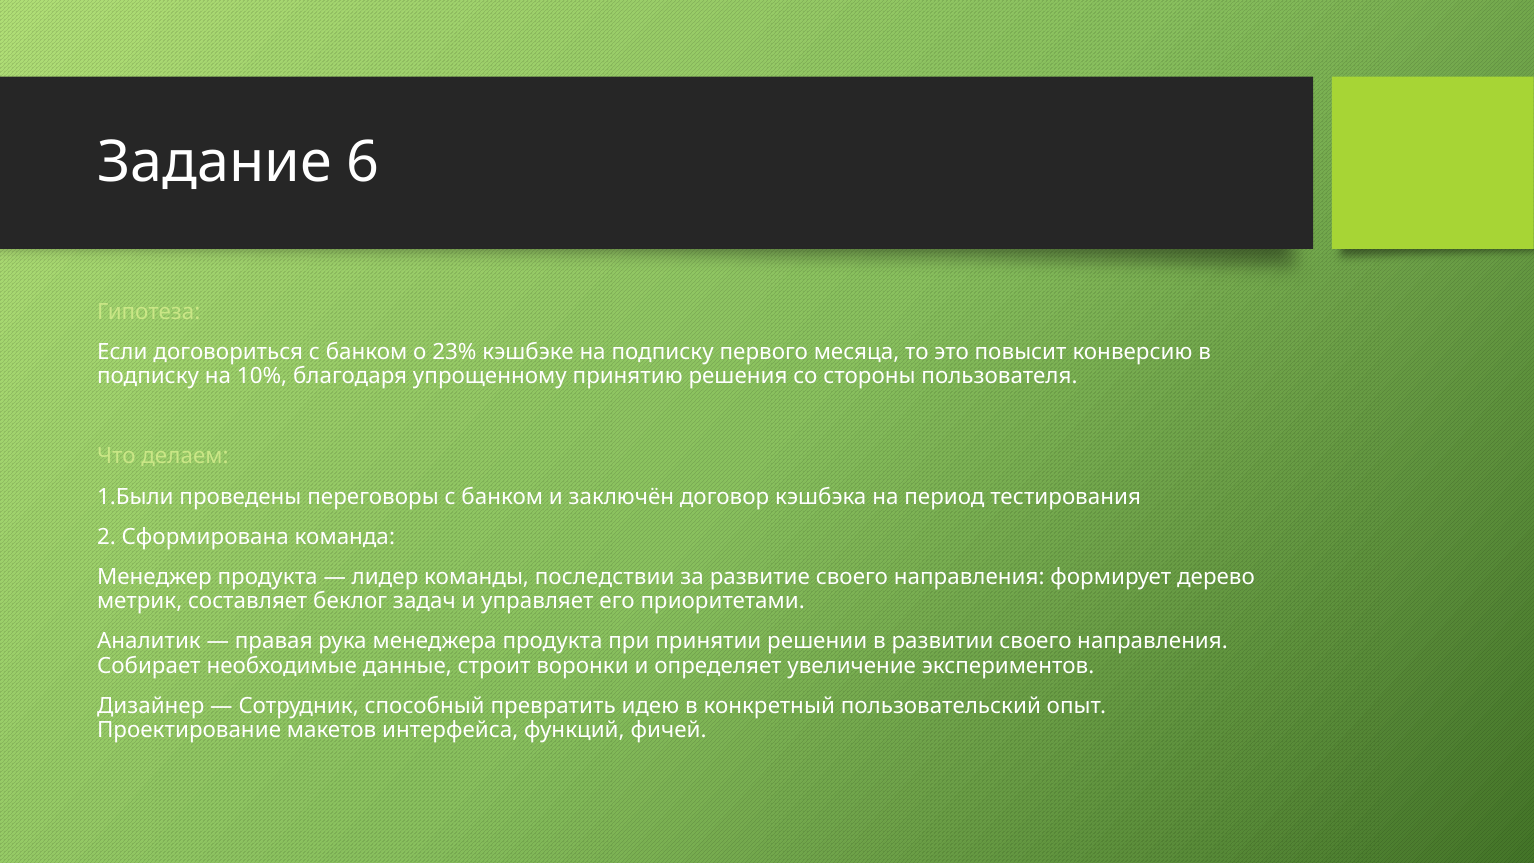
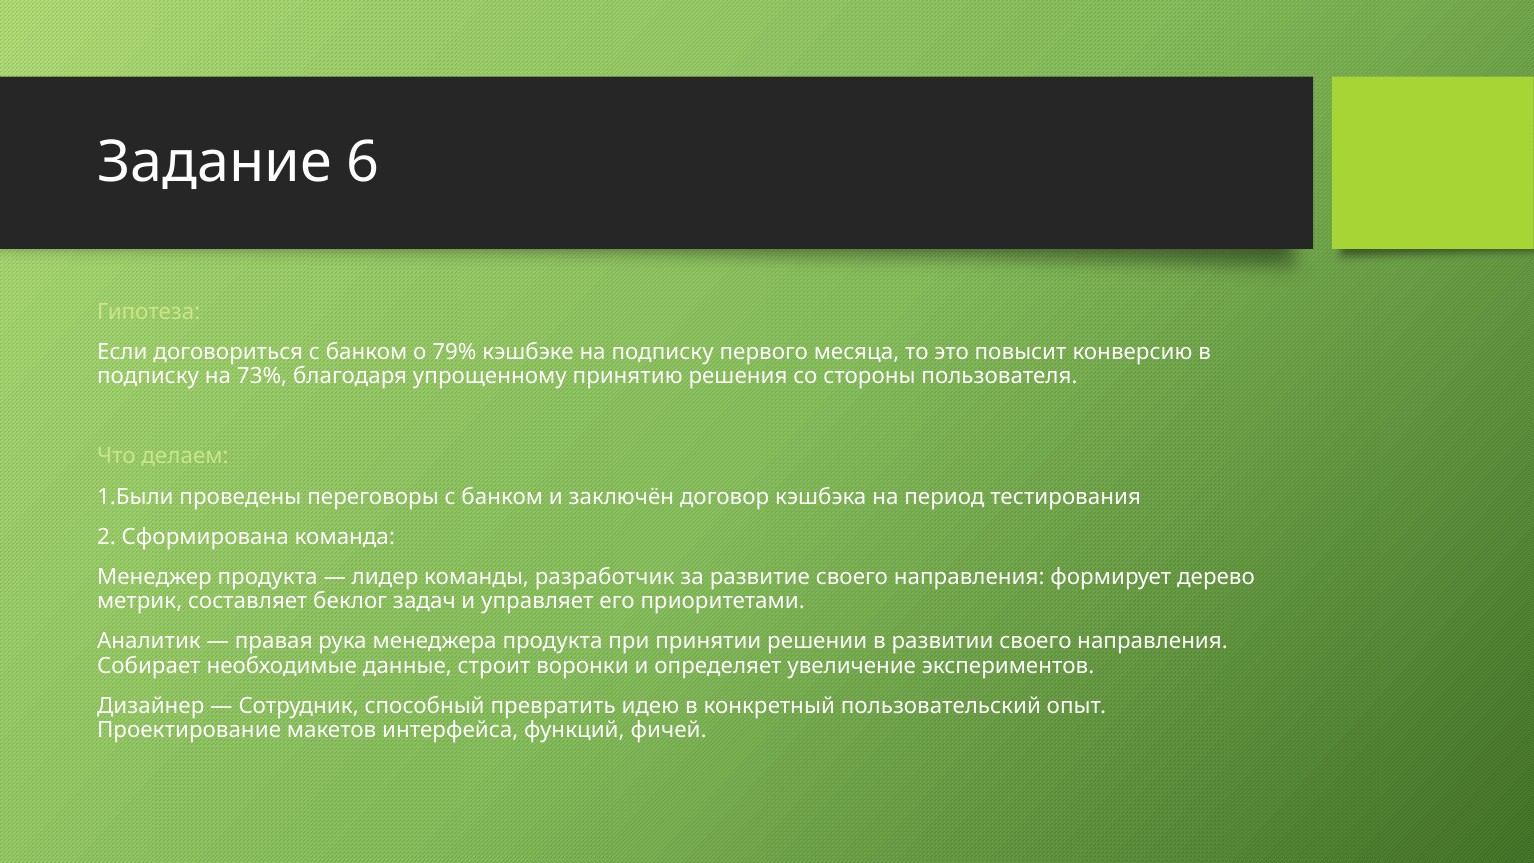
23%: 23% -> 79% (454, 352)
10%: 10% -> 73% (262, 376)
последствии: последствии -> разработчик (605, 577)
